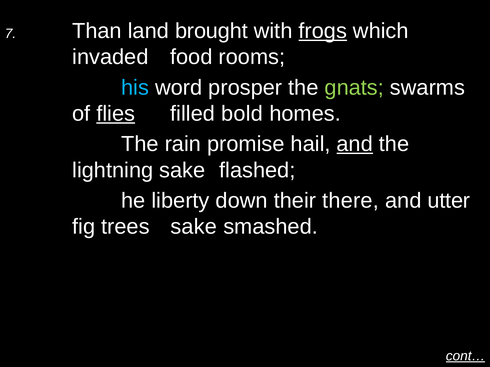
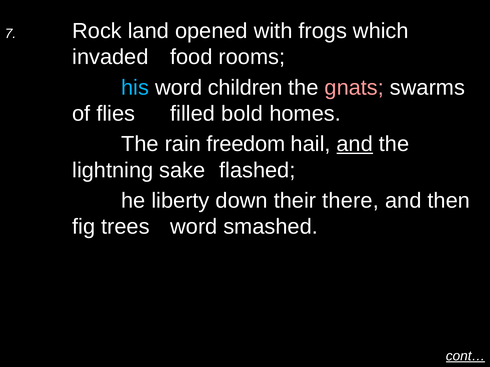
Than: Than -> Rock (97, 31)
brought: brought -> opened (211, 31)
frogs underline: present -> none (323, 31)
prosper: prosper -> children (245, 88)
gnats colour: light green -> pink (354, 88)
flies underline: present -> none (116, 114)
promise: promise -> freedom (246, 144)
utter: utter -> then (449, 201)
trees sake: sake -> word (194, 227)
